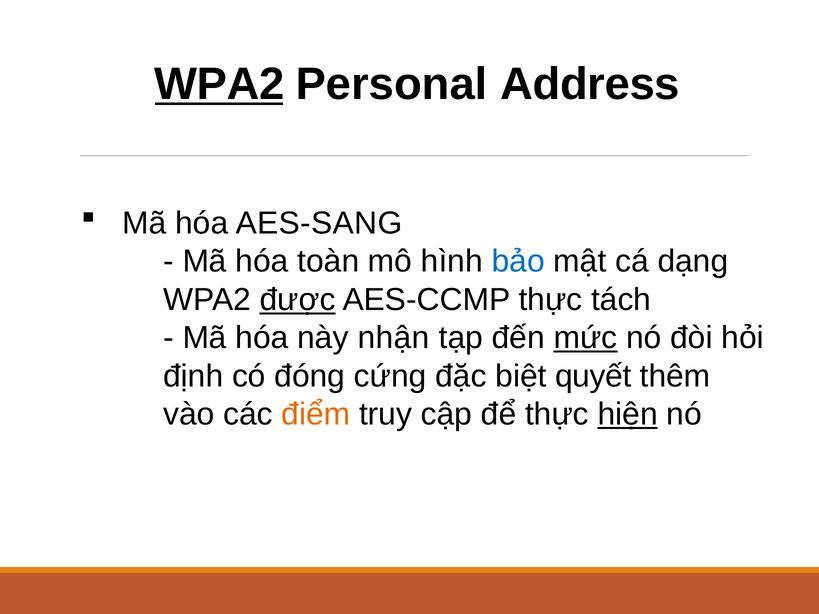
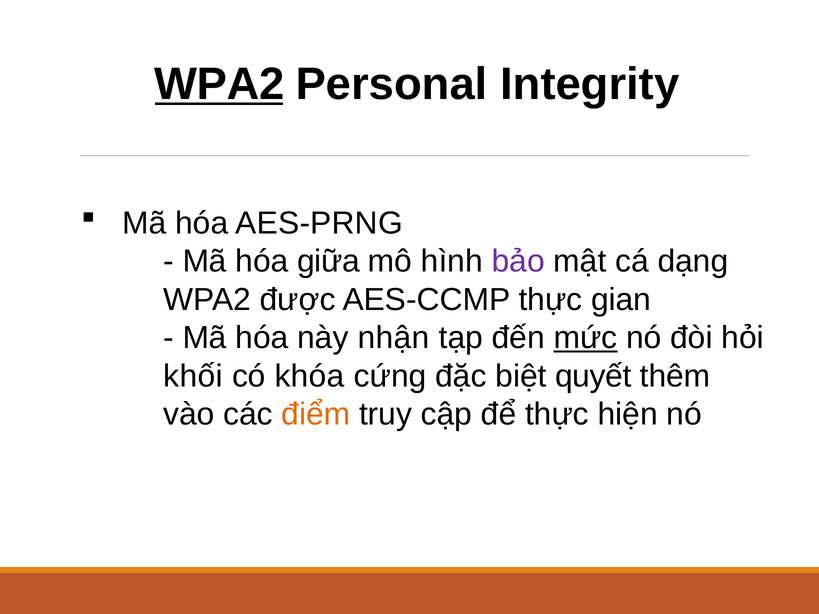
Address: Address -> Integrity (590, 84)
AES-SANG: AES-SANG -> AES-PRNG (319, 223)
toàn: toàn -> giữa (328, 262)
bảo colour: blue -> purple (518, 262)
được underline: present -> none (298, 300)
tách: tách -> gian (621, 300)
định: định -> khối (193, 376)
đóng: đóng -> khóa (310, 376)
hiện underline: present -> none (628, 415)
